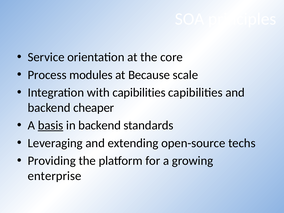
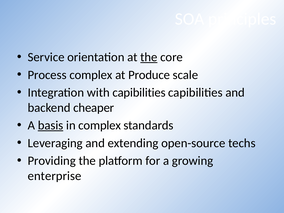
the underline: none -> present (149, 57)
Process modules: modules -> complex (91, 75)
Because: Because -> Produce (149, 75)
in backend: backend -> complex (100, 125)
